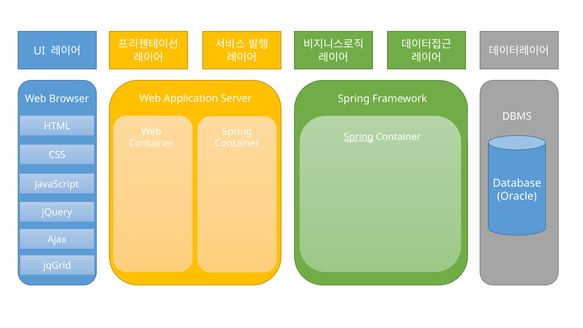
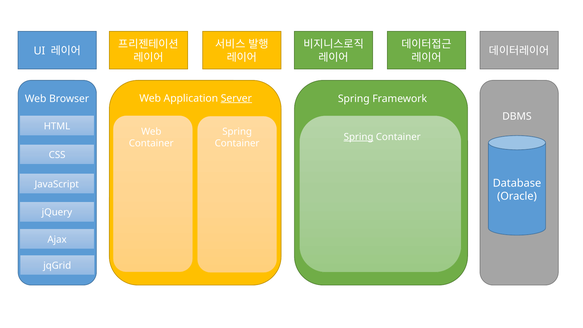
Server underline: none -> present (236, 98)
